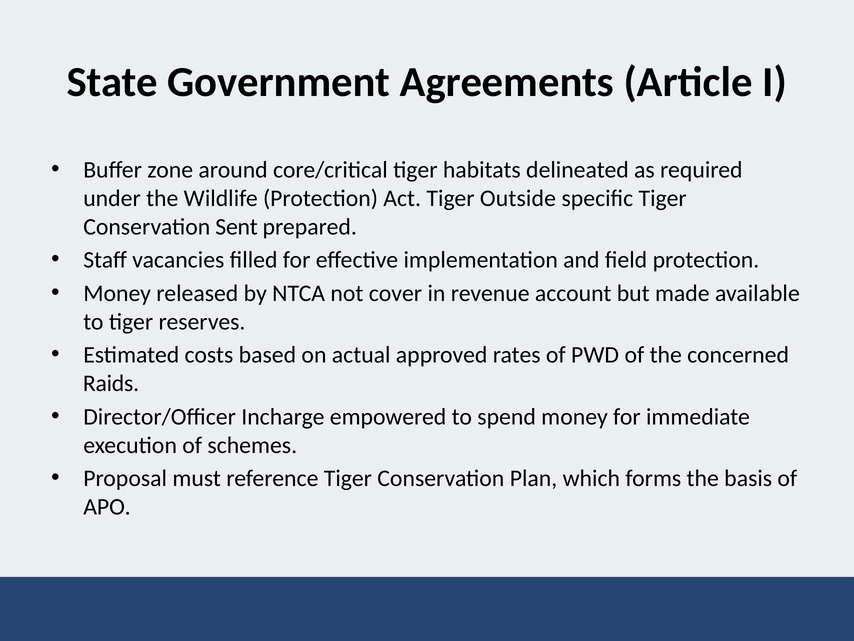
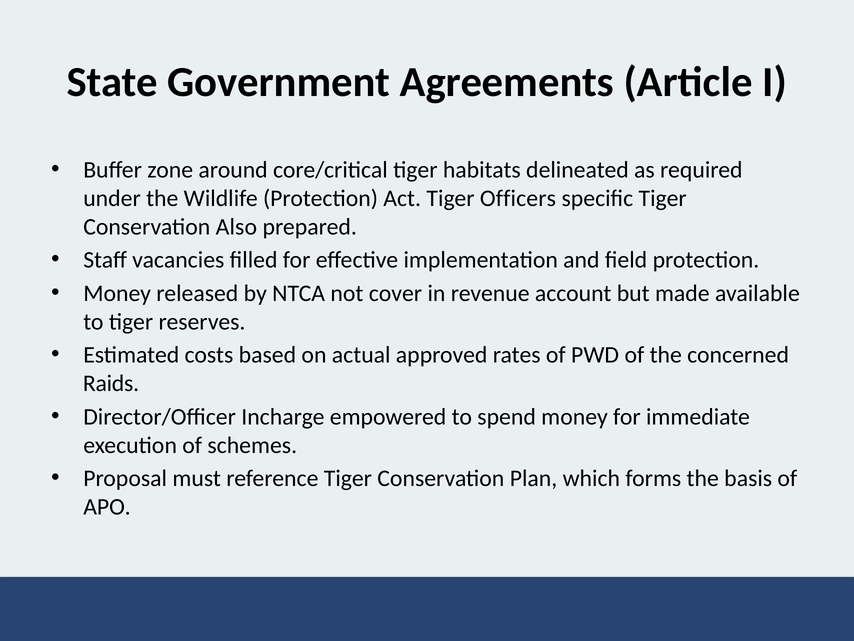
Outside: Outside -> Officers (518, 198)
Sent: Sent -> Also (236, 227)
